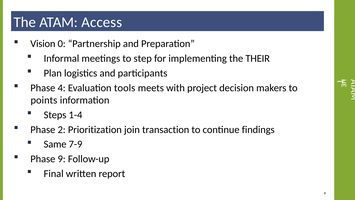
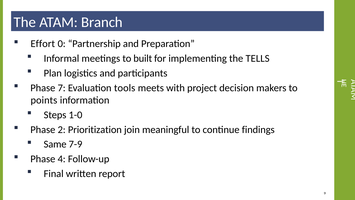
Access: Access -> Branch (102, 22)
Vision: Vision -> Effort (43, 44)
step: step -> built (143, 58)
THEIR: THEIR -> TELLS (258, 58)
4: 4 -> 7 (62, 88)
1-4: 1-4 -> 1-0 (76, 115)
transaction: transaction -> meaningful (166, 129)
Phase 9: 9 -> 4 (62, 159)
